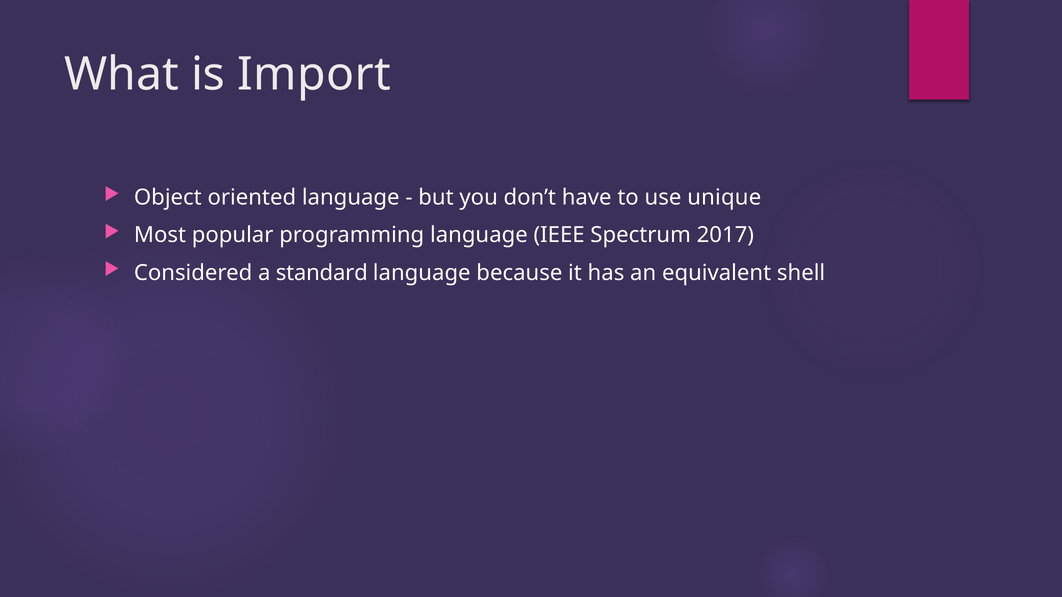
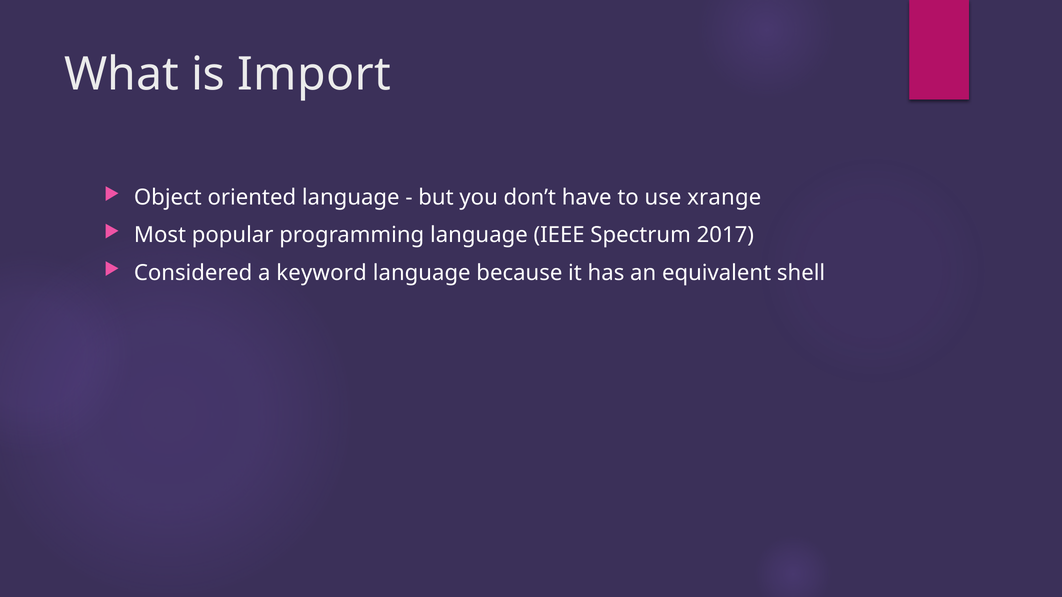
unique: unique -> xrange (724, 198)
standard: standard -> keyword (322, 273)
